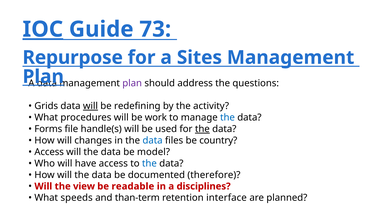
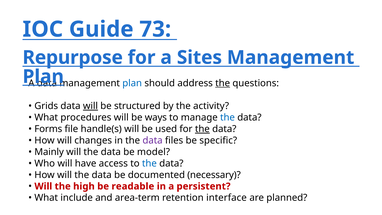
IOC underline: present -> none (43, 29)
plan colour: purple -> blue (132, 83)
the underline: none -> present (223, 83)
redefining: redefining -> structured (137, 106)
work: work -> ways (156, 117)
data colour: blue -> purple (153, 140)
country: country -> specific (218, 140)
Access: Access -> Mainly (49, 152)
therefore: therefore -> necessary (214, 175)
view: view -> high (84, 186)
disciplines: disciplines -> persistent (204, 186)
speeds: speeds -> include (77, 198)
than-term: than-term -> area-term (137, 198)
